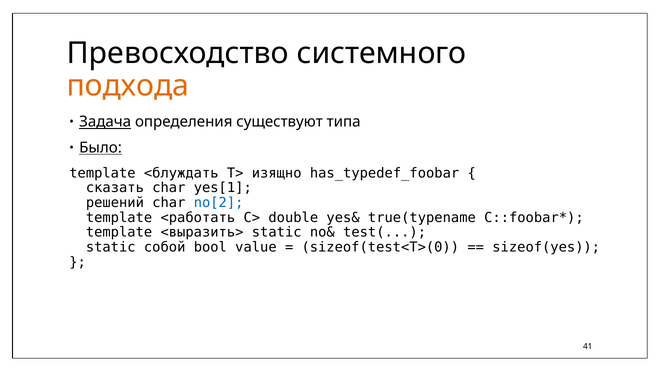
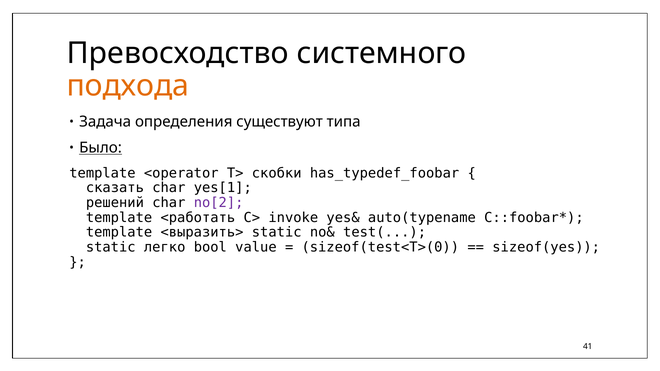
Задача underline: present -> none (105, 122)
<блуждать: <блуждать -> <operator (181, 173)
изящно: изящно -> скобки (277, 173)
no[2 colour: blue -> purple (219, 203)
double: double -> invoke (293, 218)
true(typename: true(typename -> auto(typename (422, 218)
собой: собой -> легко (165, 247)
